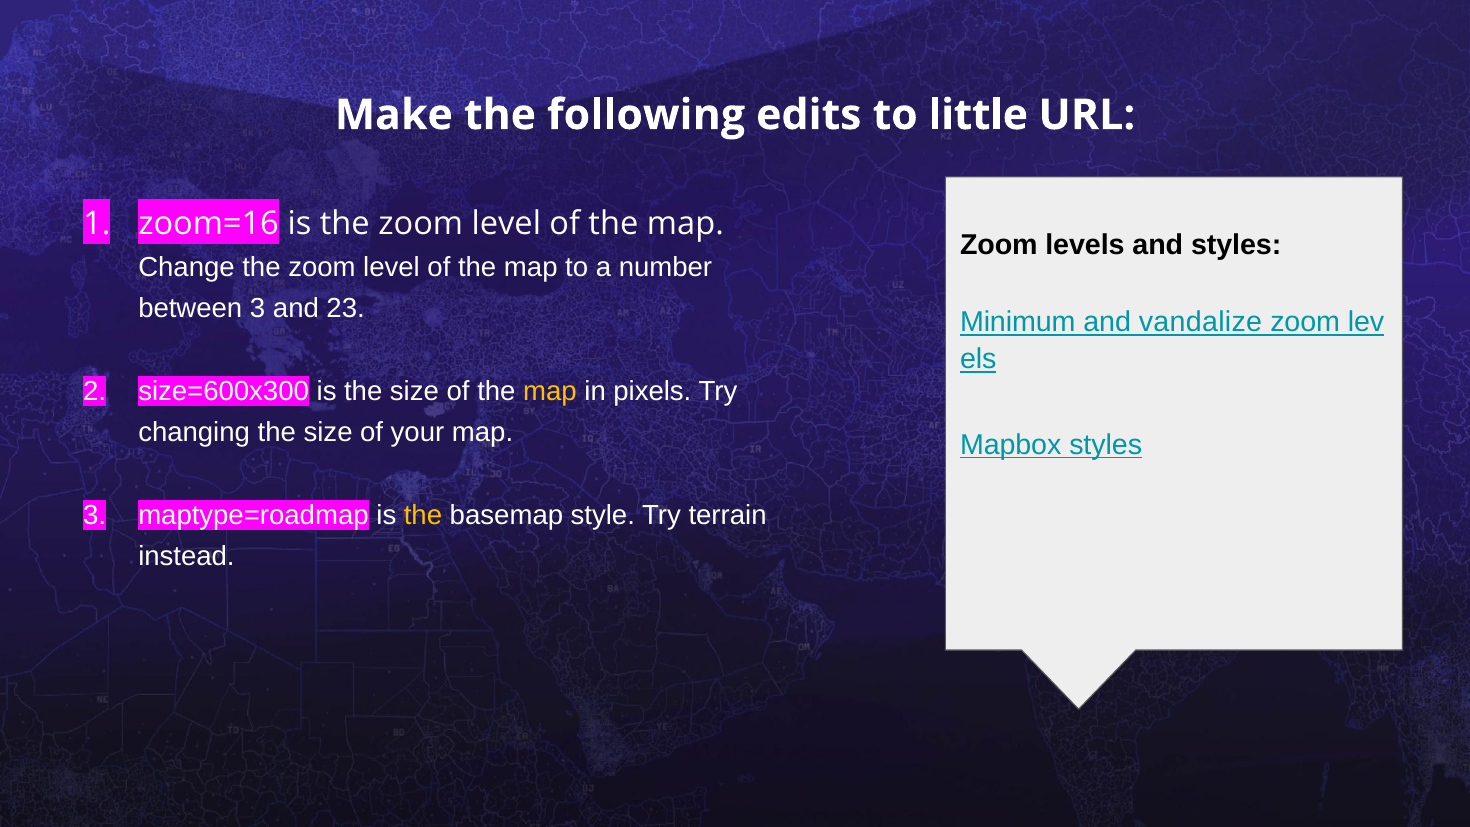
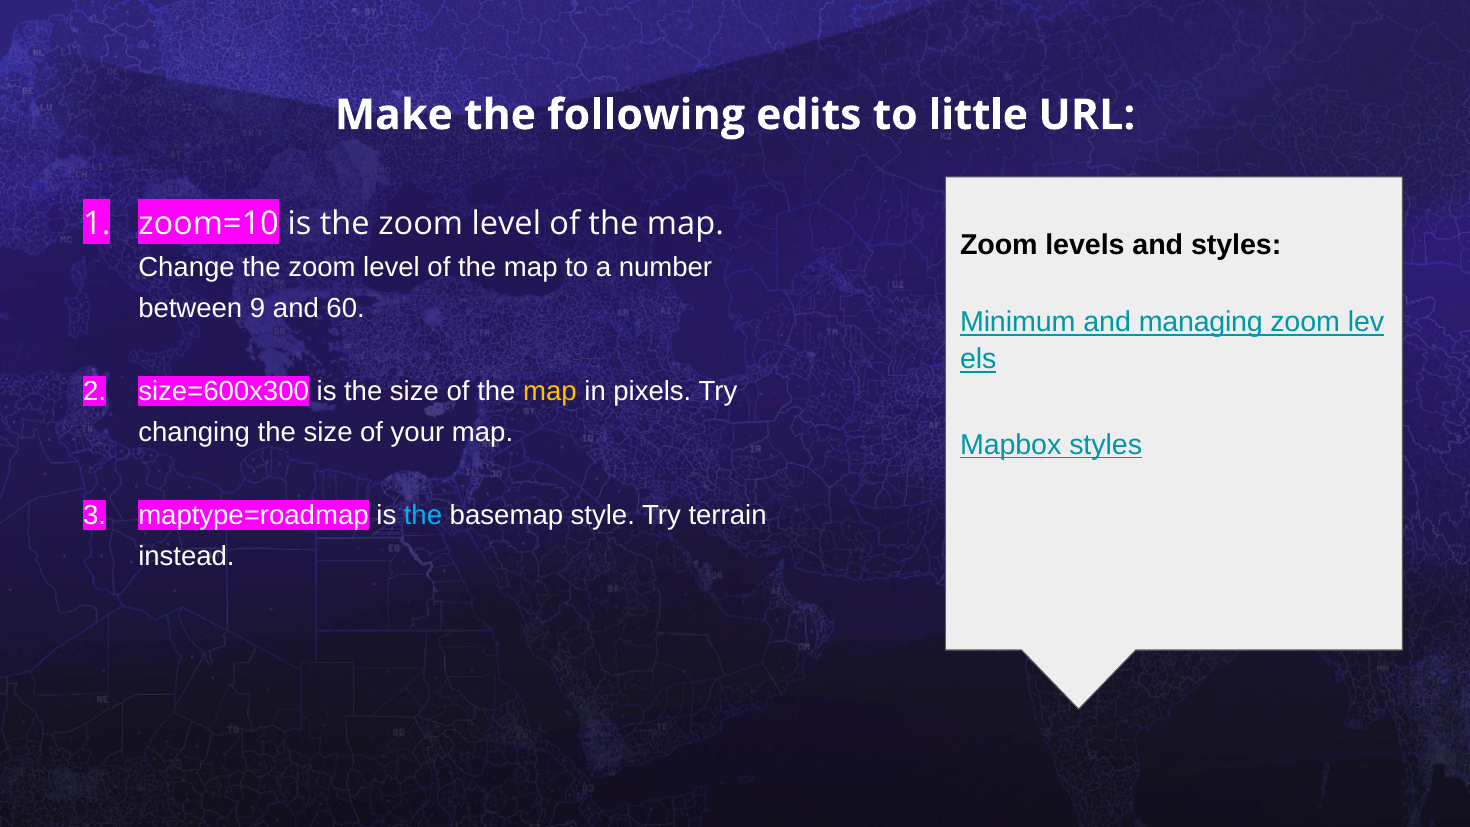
zoom=16: zoom=16 -> zoom=10 (209, 223)
between 3: 3 -> 9 (258, 309)
23: 23 -> 60 (346, 309)
vandalize: vandalize -> managing (1201, 322)
the colour: yellow -> light blue (423, 515)
